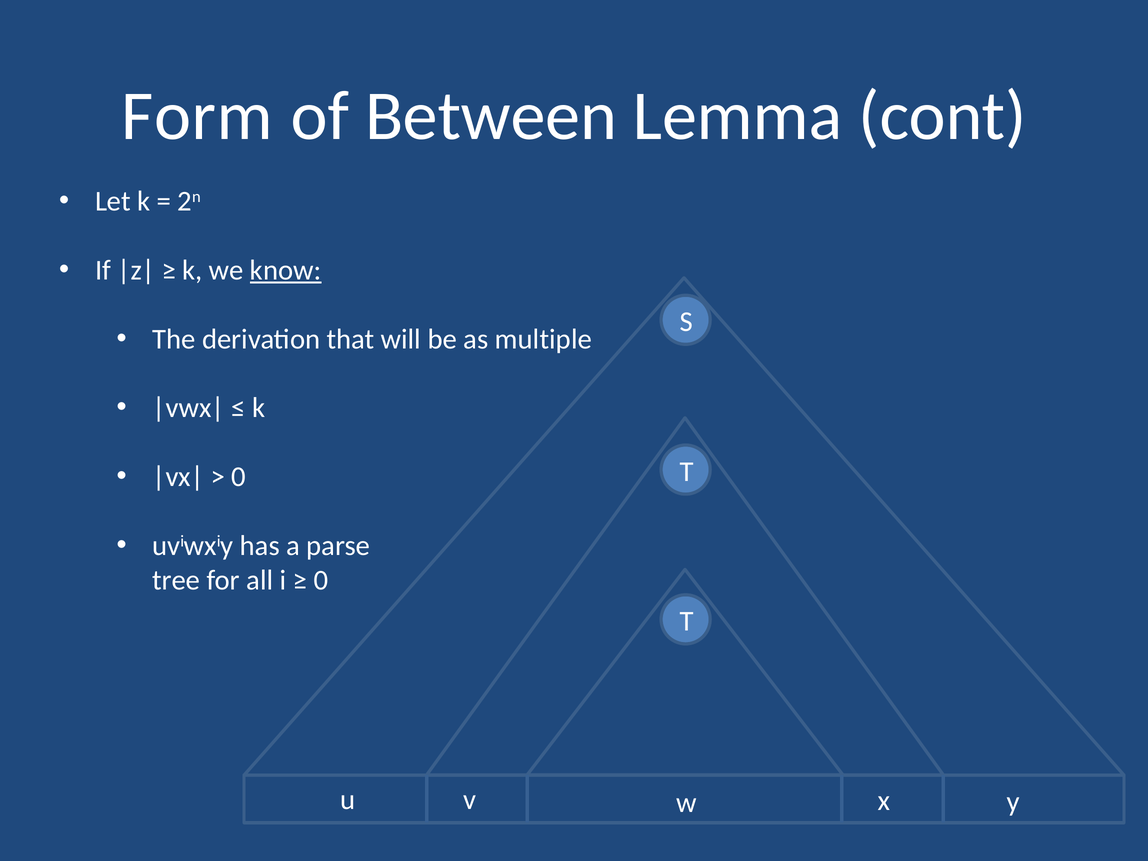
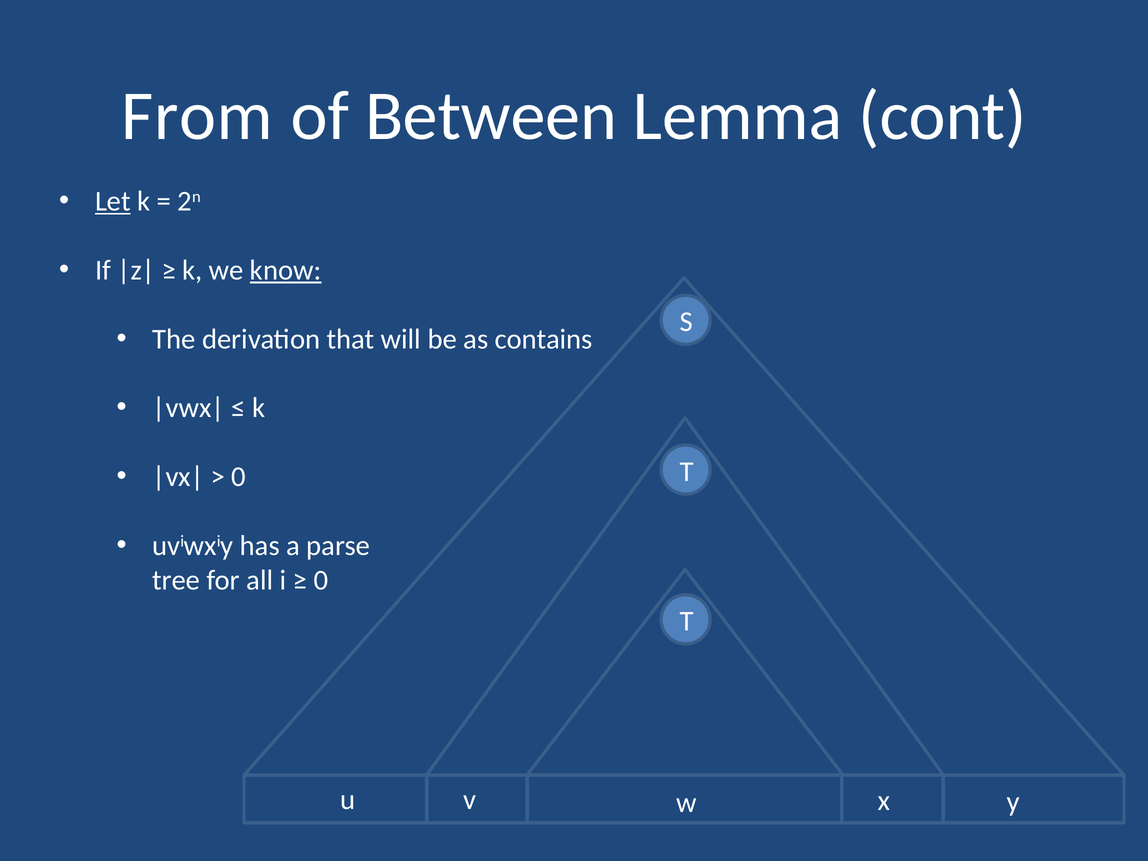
Form: Form -> From (197, 116)
Let underline: none -> present (113, 201)
multiple: multiple -> contains (544, 339)
